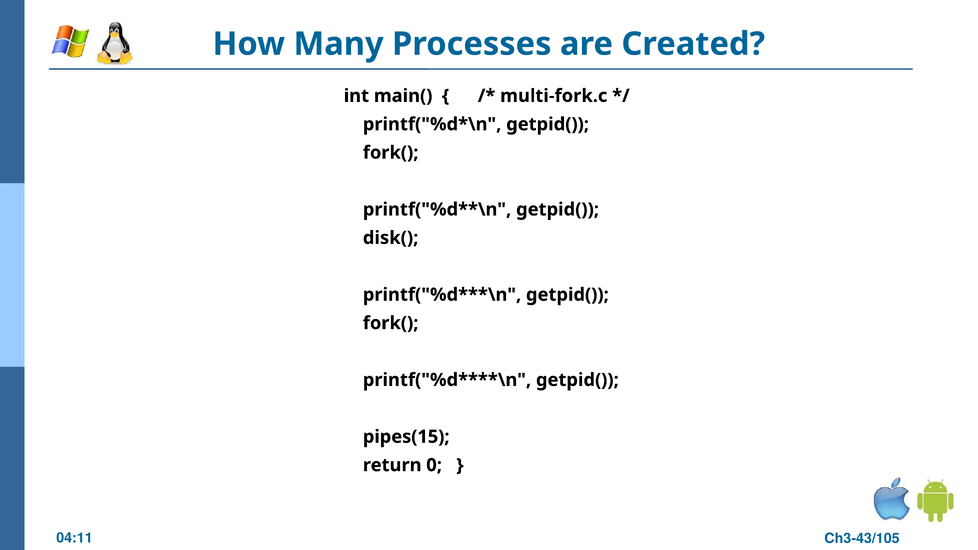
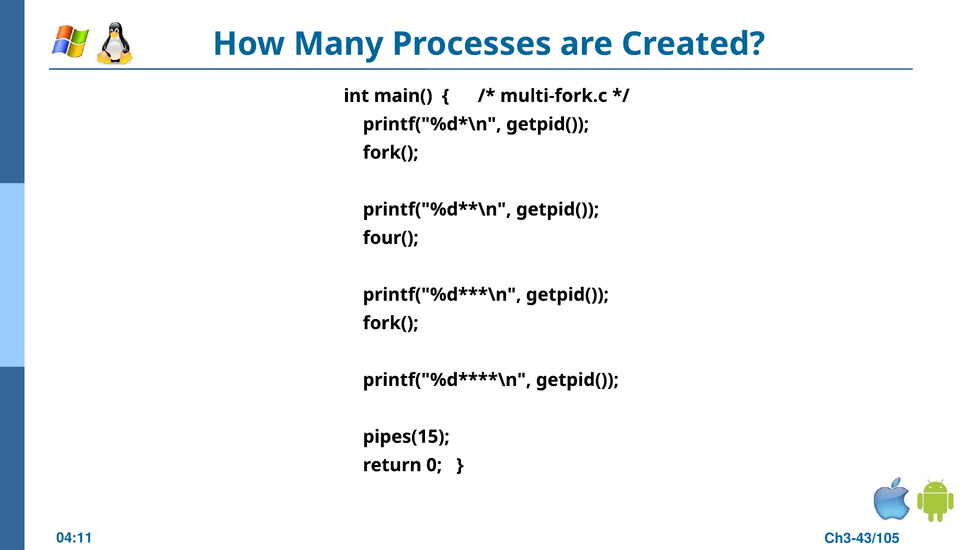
disk(: disk( -> four( (391, 238)
